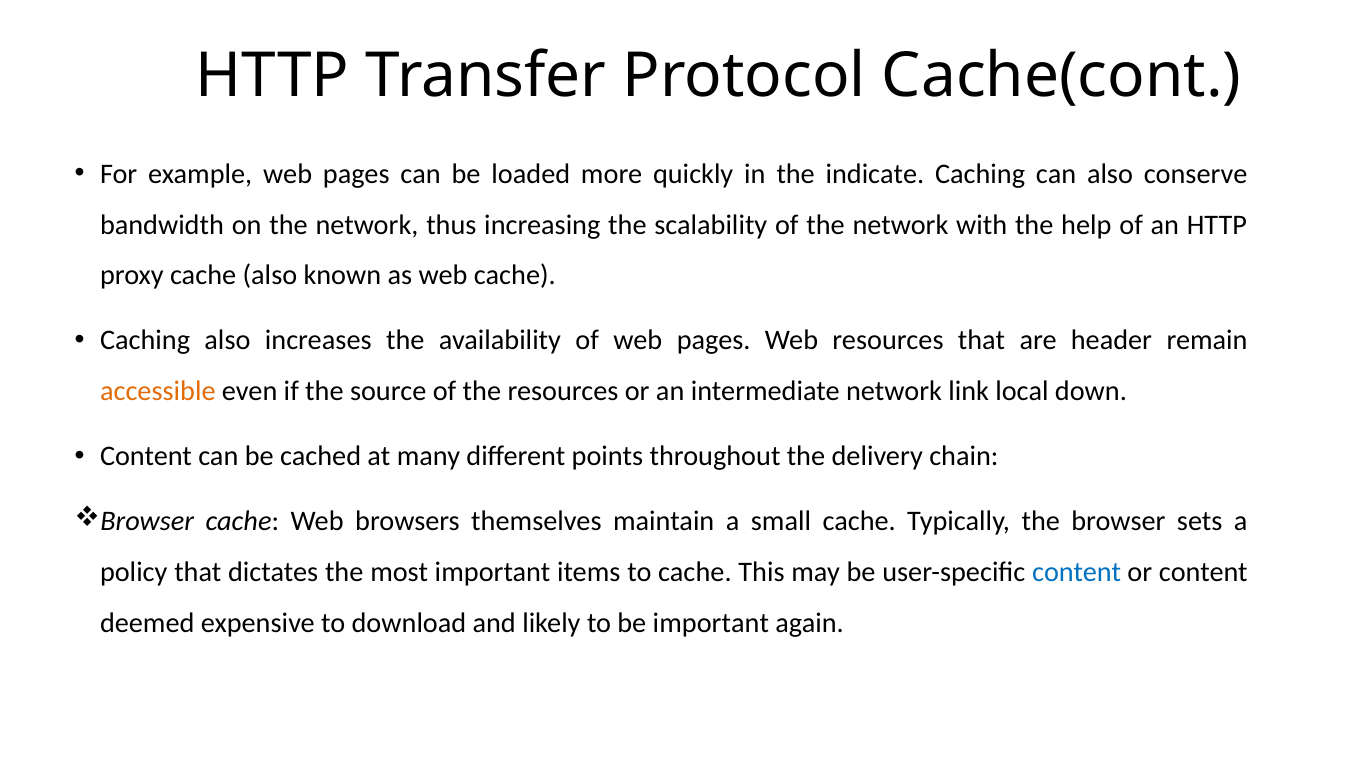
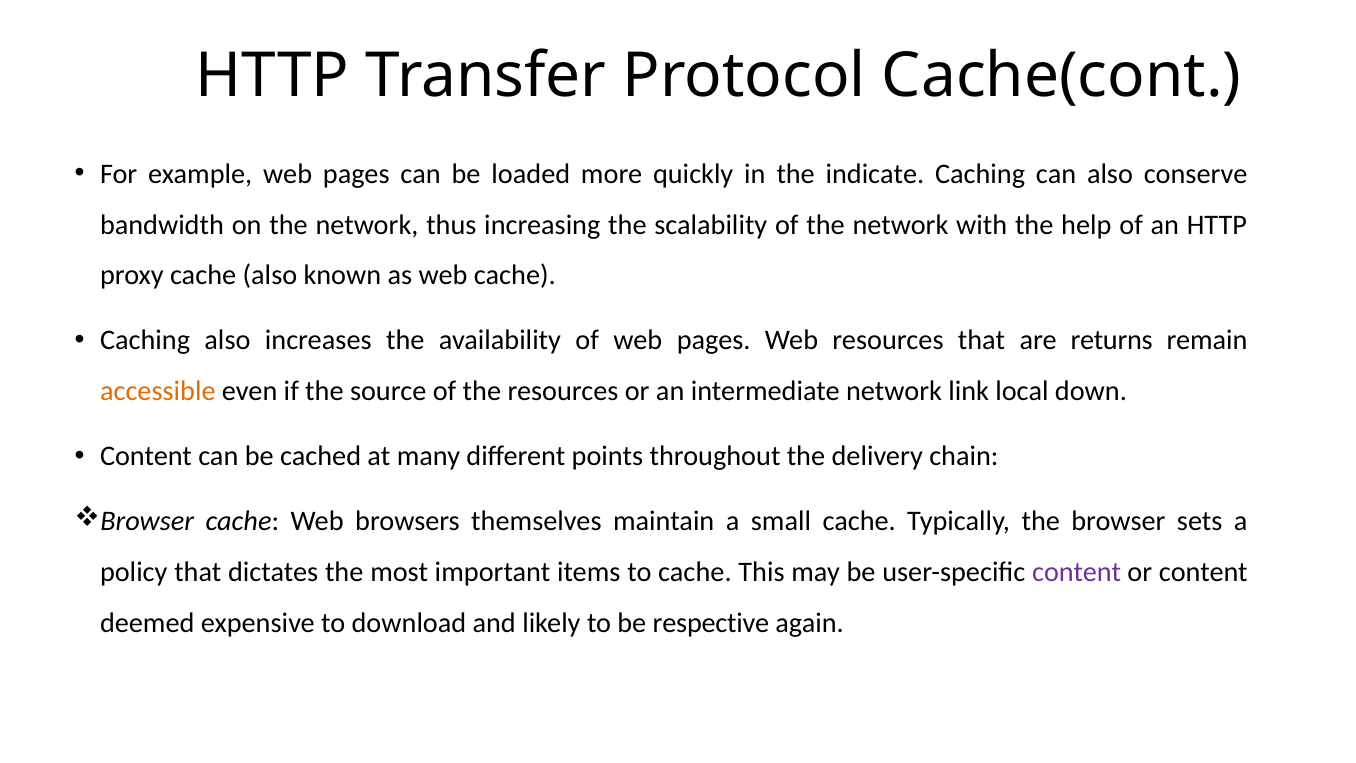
header: header -> returns (1112, 340)
content colour: blue -> purple (1077, 572)
be important: important -> respective (711, 623)
